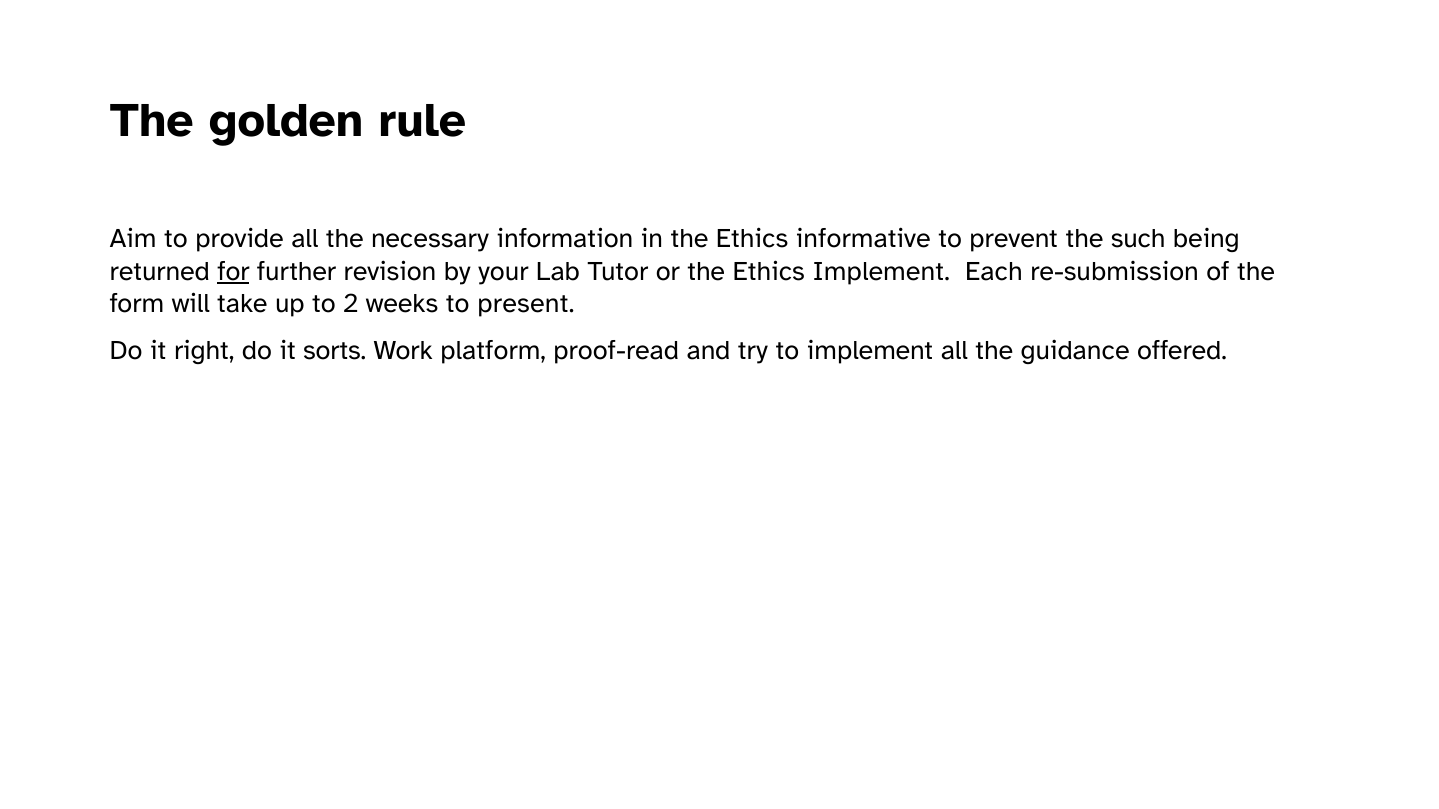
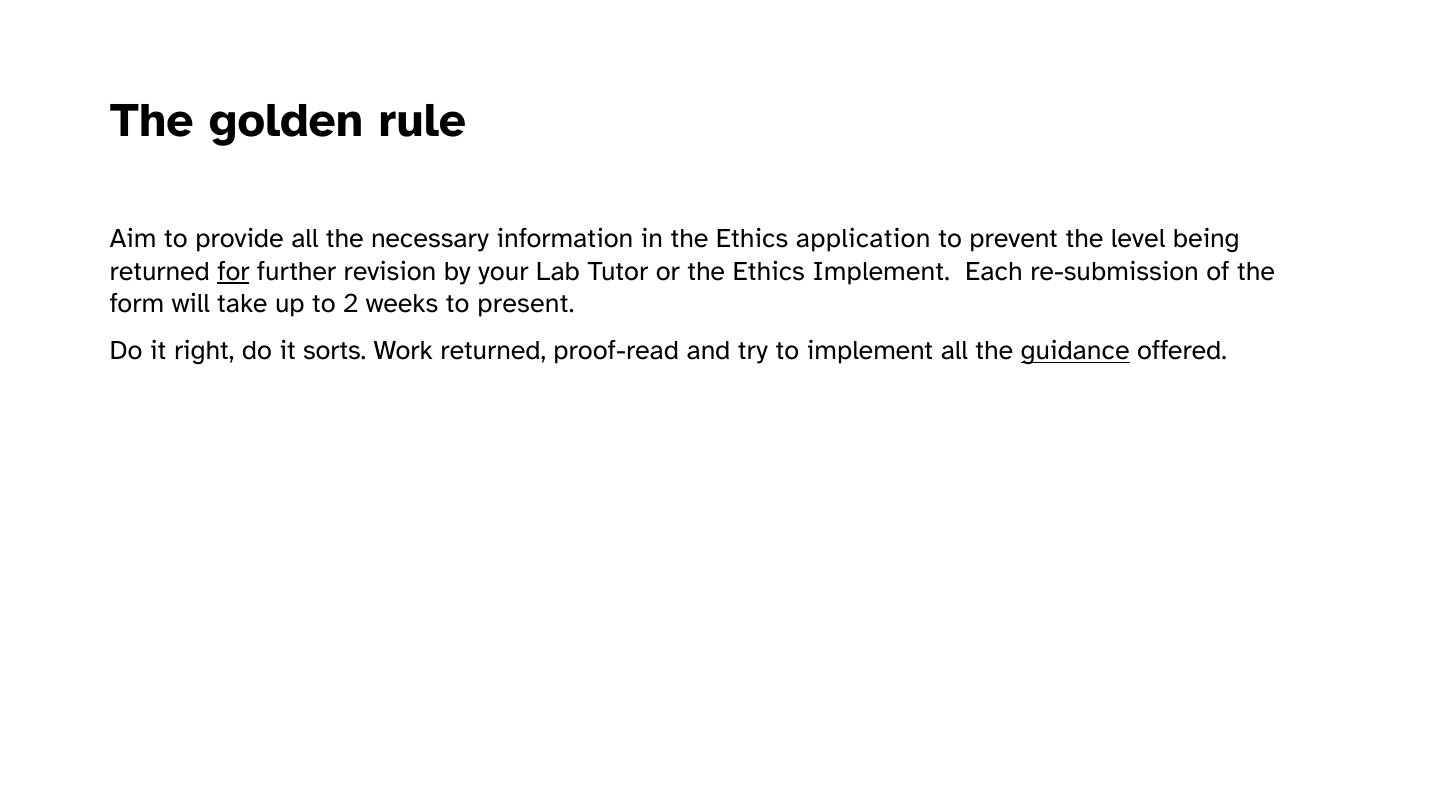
informative: informative -> application (863, 239)
such: such -> level (1138, 239)
Work platform: platform -> returned (493, 351)
guidance underline: none -> present (1075, 351)
